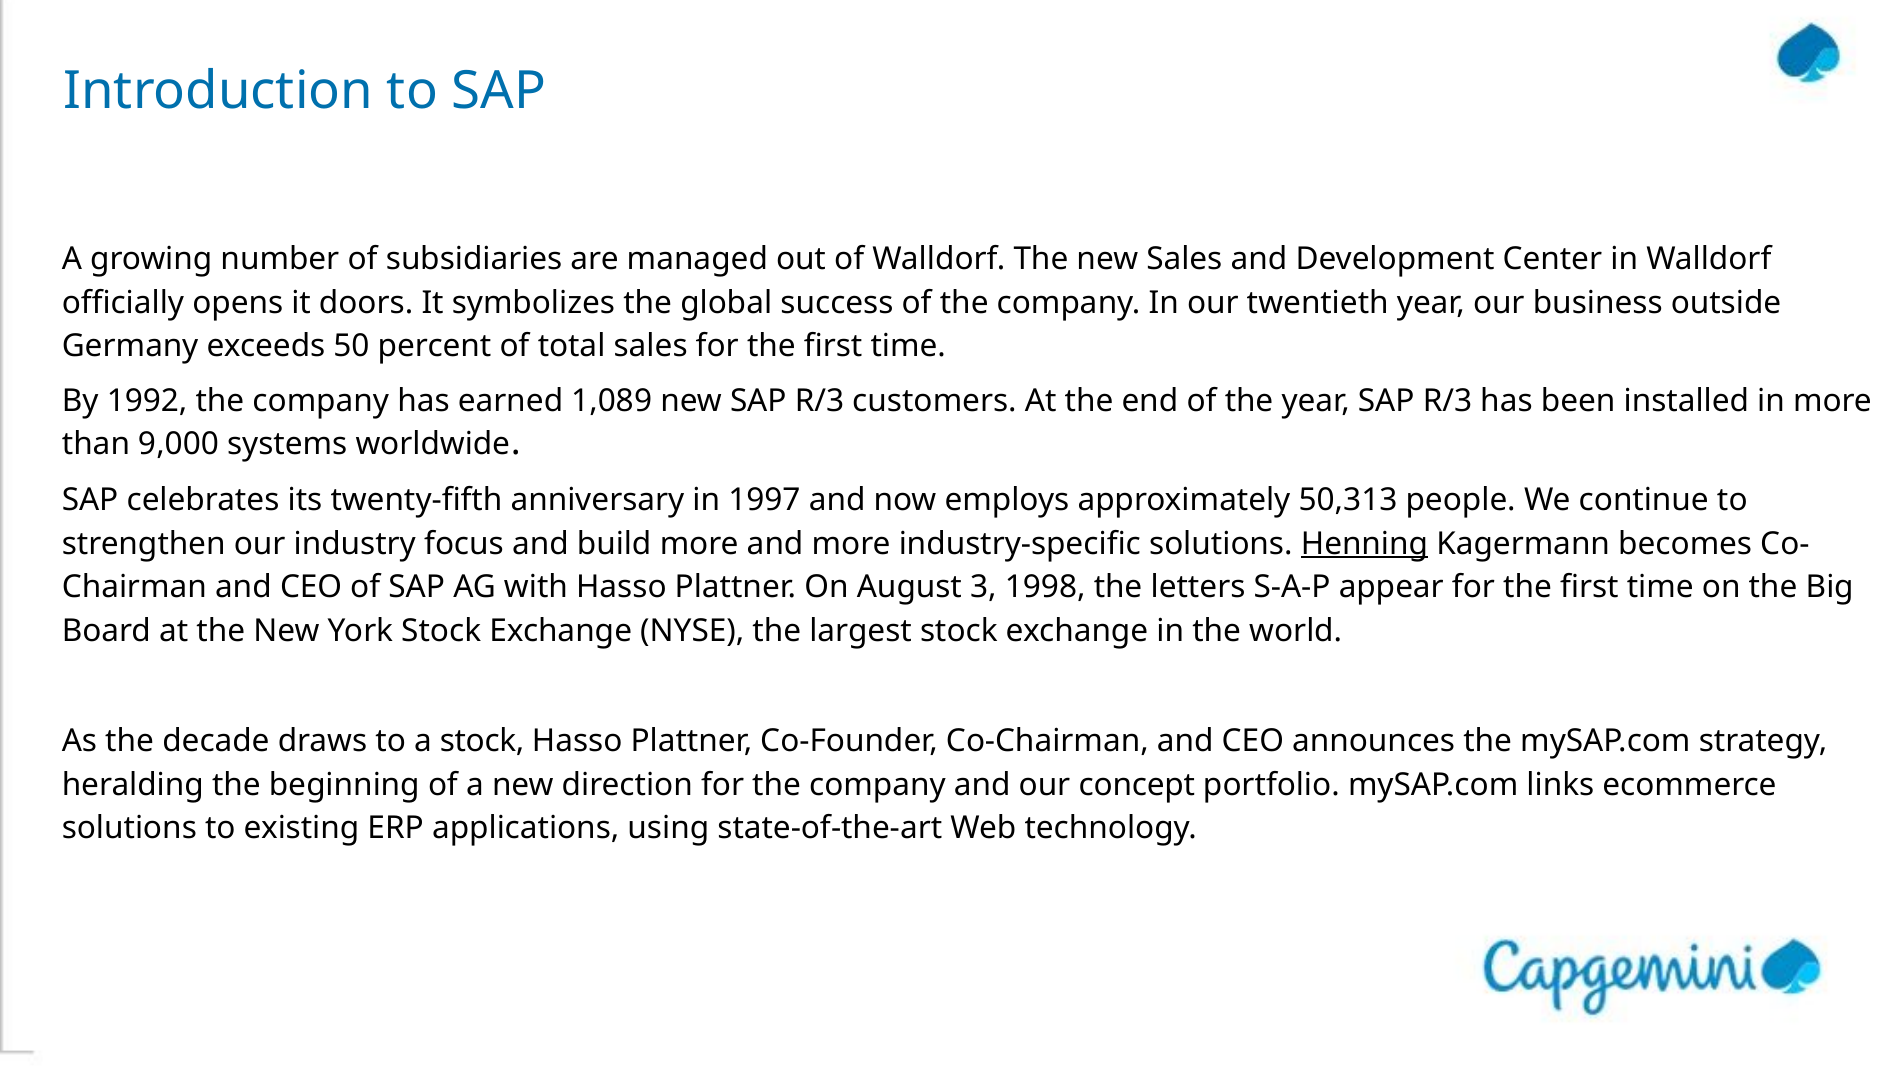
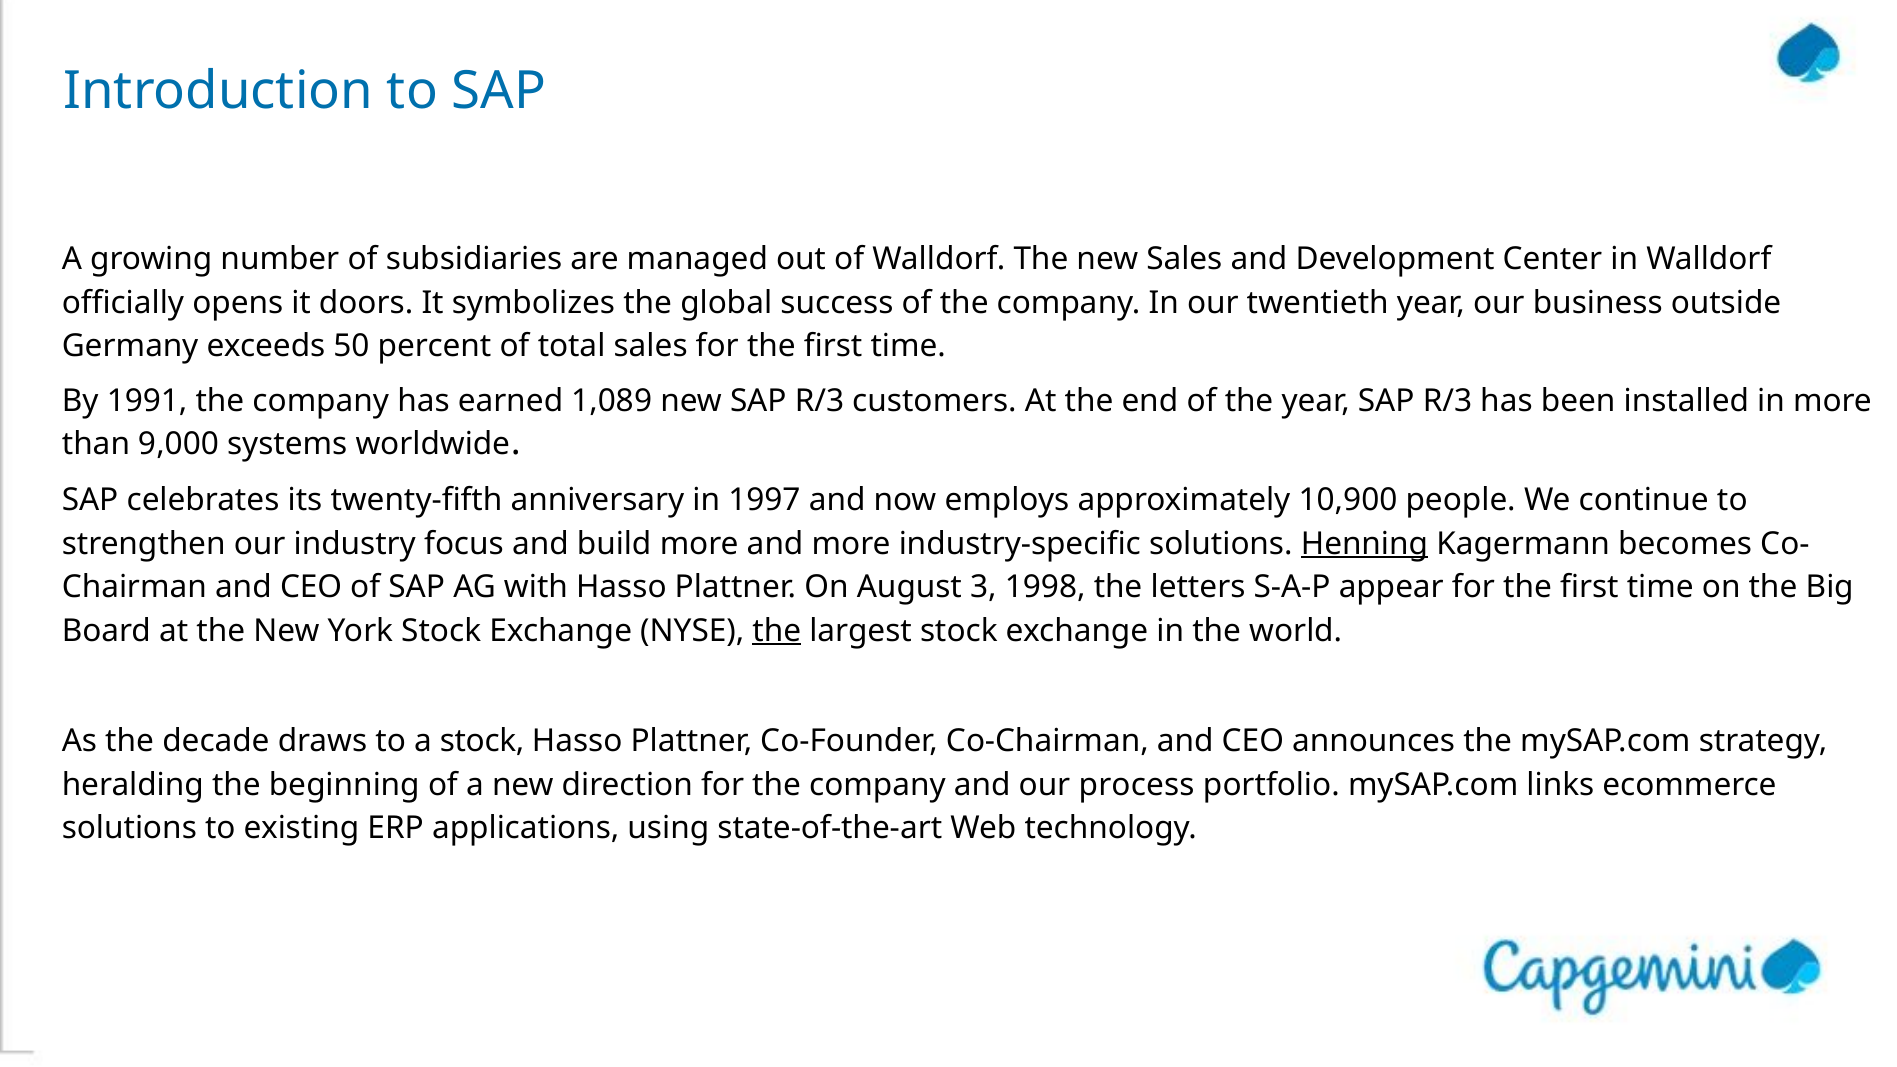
1992: 1992 -> 1991 (147, 402)
50,313: 50,313 -> 10,900 (1348, 500)
the underline: none -> present (777, 631)
concept: concept -> process (1137, 785)
